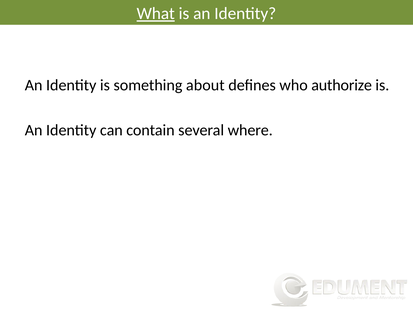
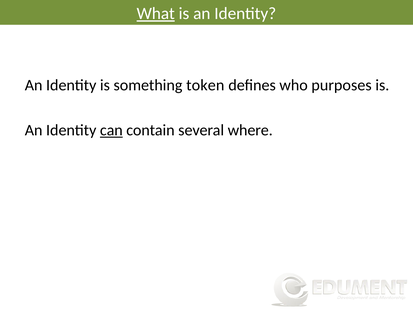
about: about -> token (205, 85)
authorize: authorize -> purposes (342, 85)
can underline: none -> present (111, 130)
